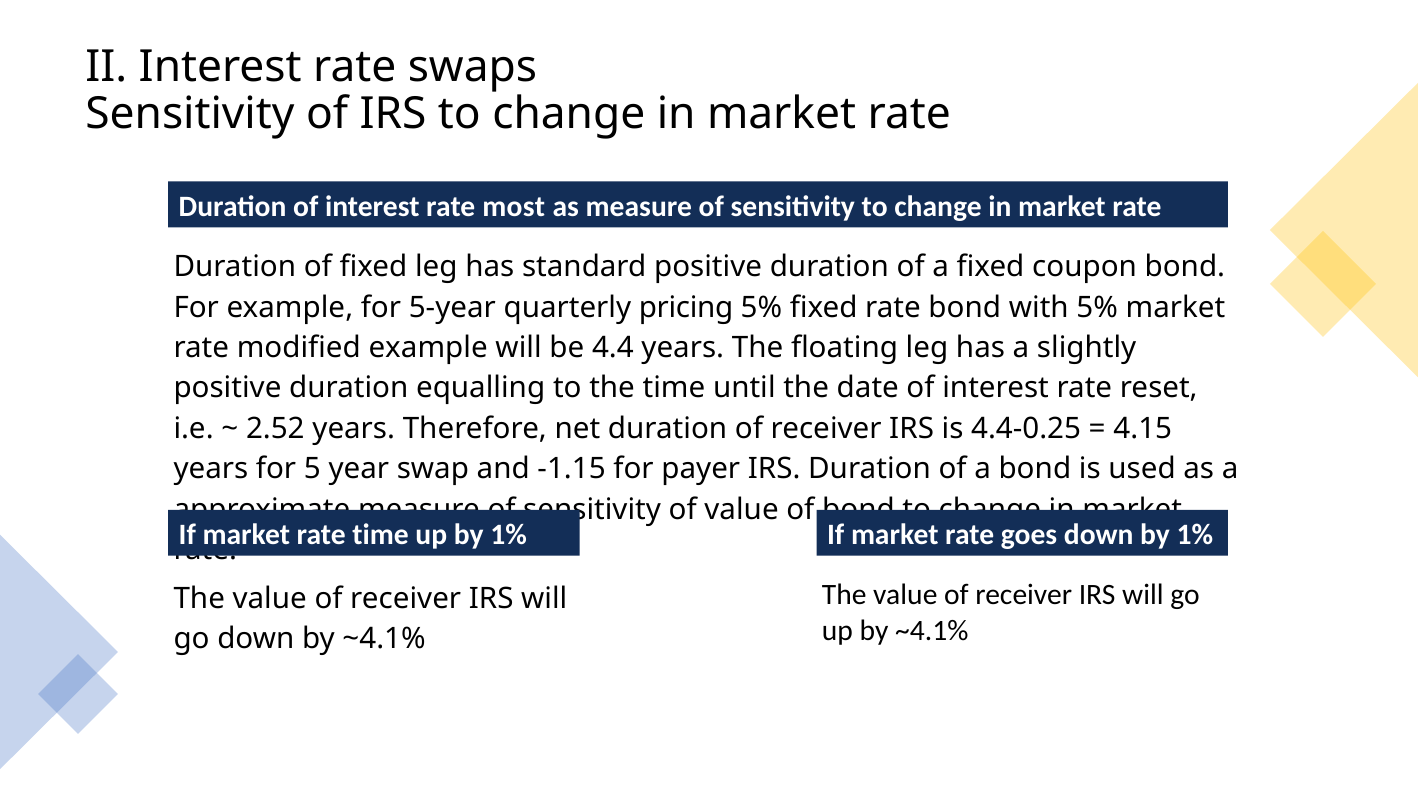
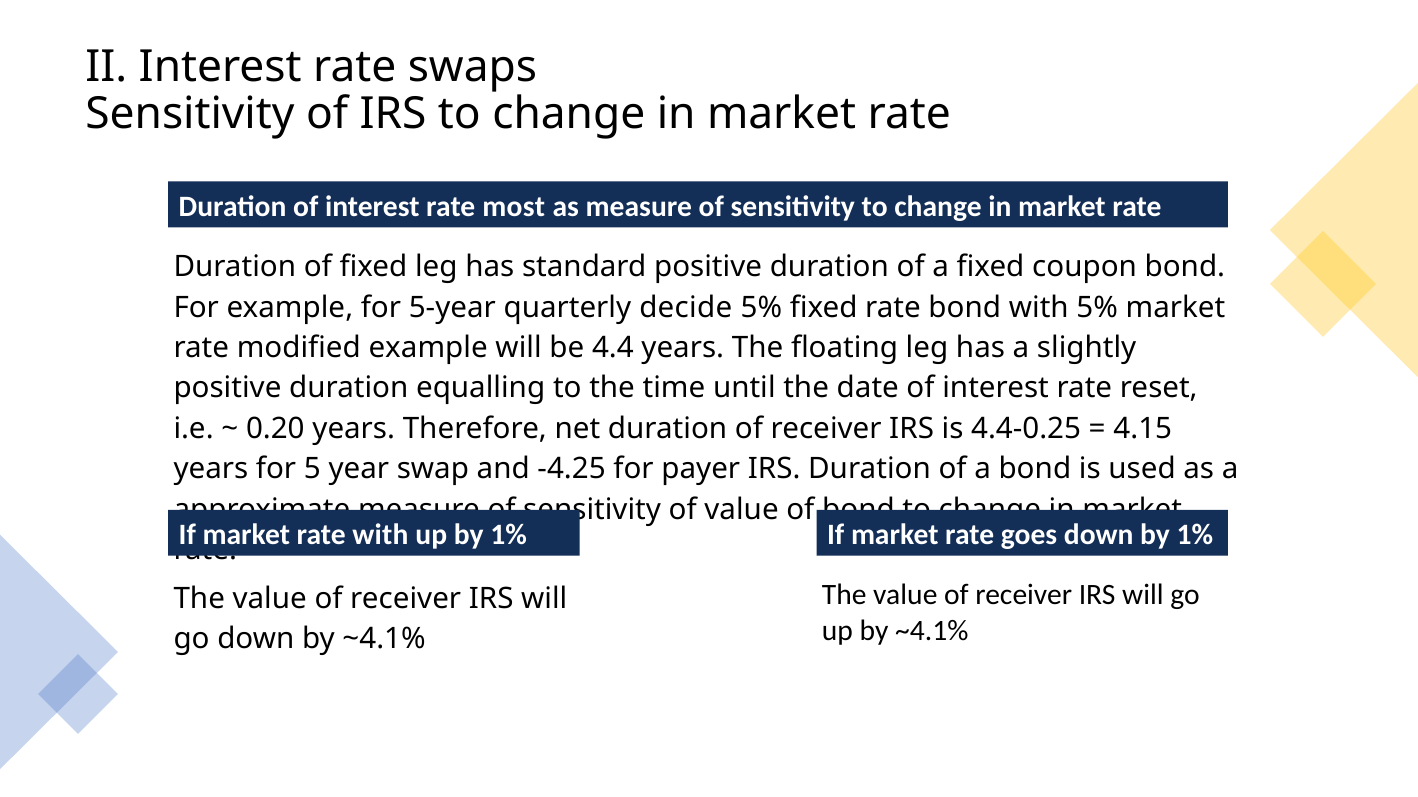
pricing: pricing -> decide (686, 308)
2.52: 2.52 -> 0.20 (275, 429)
-1.15: -1.15 -> -4.25 (572, 469)
rate time: time -> with (380, 535)
